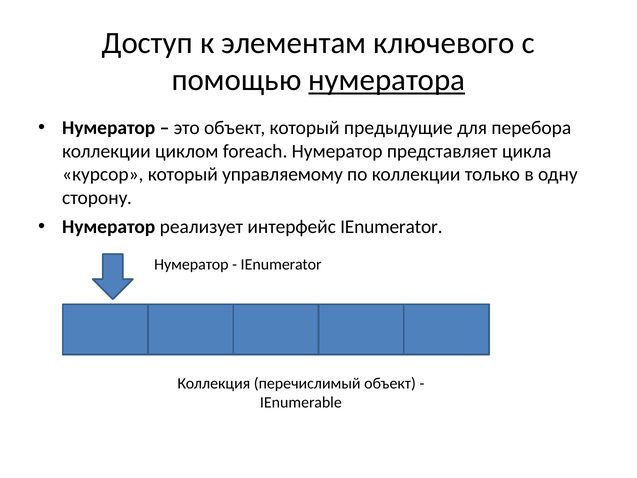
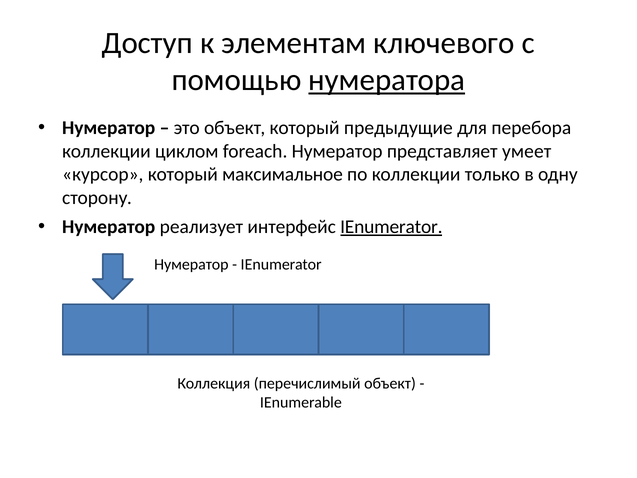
цикла: цикла -> умеет (527, 151)
управляемому: управляемому -> максимальное (283, 174)
IEnumerator underline: none -> present (391, 227)
